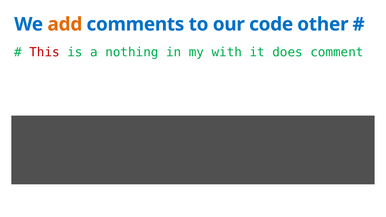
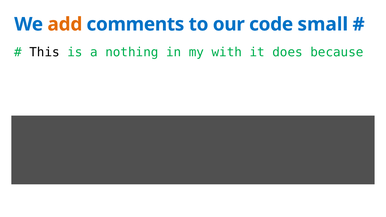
other: other -> small (323, 24)
This colour: red -> black (45, 52)
comment: comment -> because (337, 52)
